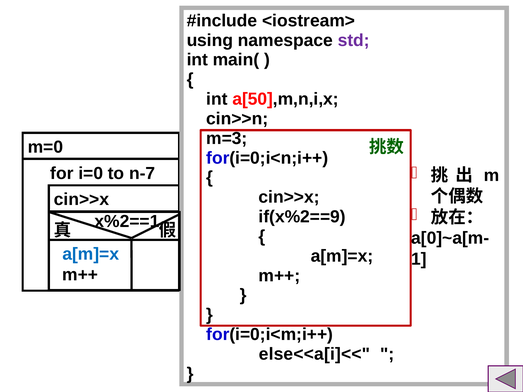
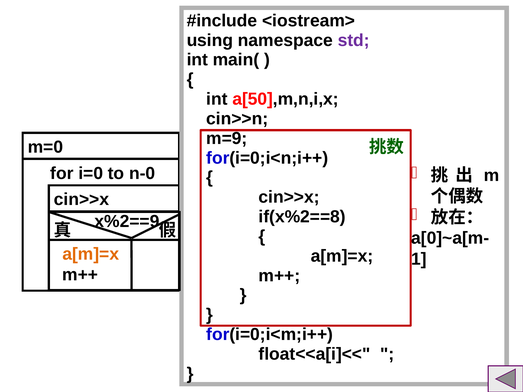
m=3: m=3 -> m=9 (227, 138)
n-7: n-7 -> n-0 (142, 173)
if(x%2==9: if(x%2==9 -> if(x%2==8 (302, 217)
x%2==1: x%2==1 -> x%2==9 (127, 221)
a[m]=x colour: blue -> orange (91, 254)
else<<a[i]<<: else<<a[i]<< -> float<<a[i]<< (315, 354)
